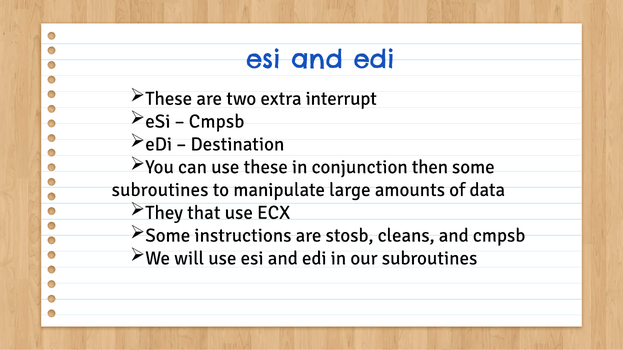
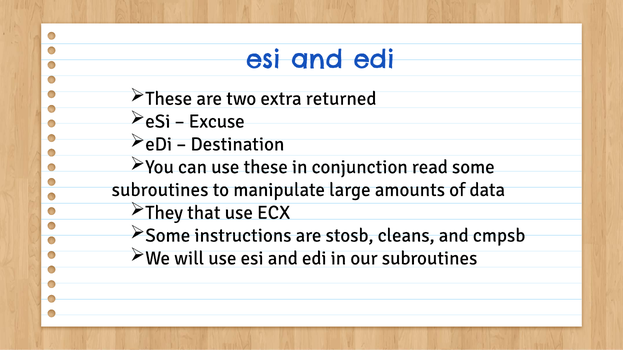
interrupt: interrupt -> returned (341, 99)
Cmpsb: Cmpsb -> Excuse (217, 121)
then: then -> read (430, 167)
